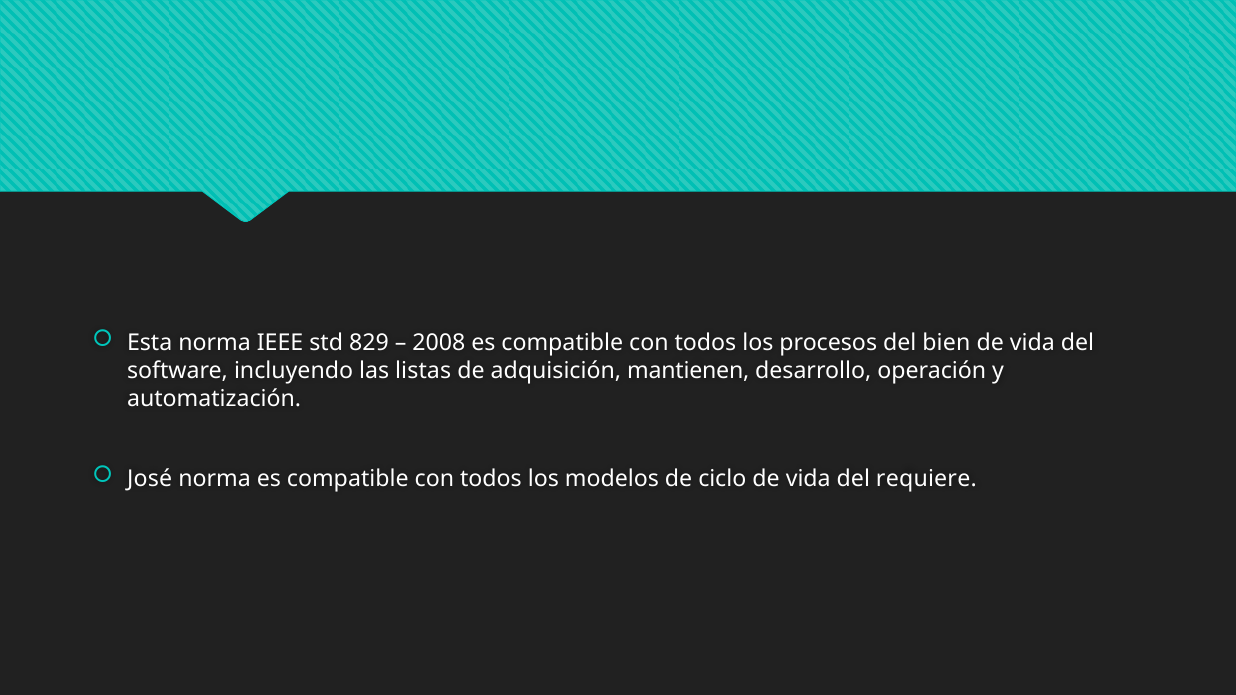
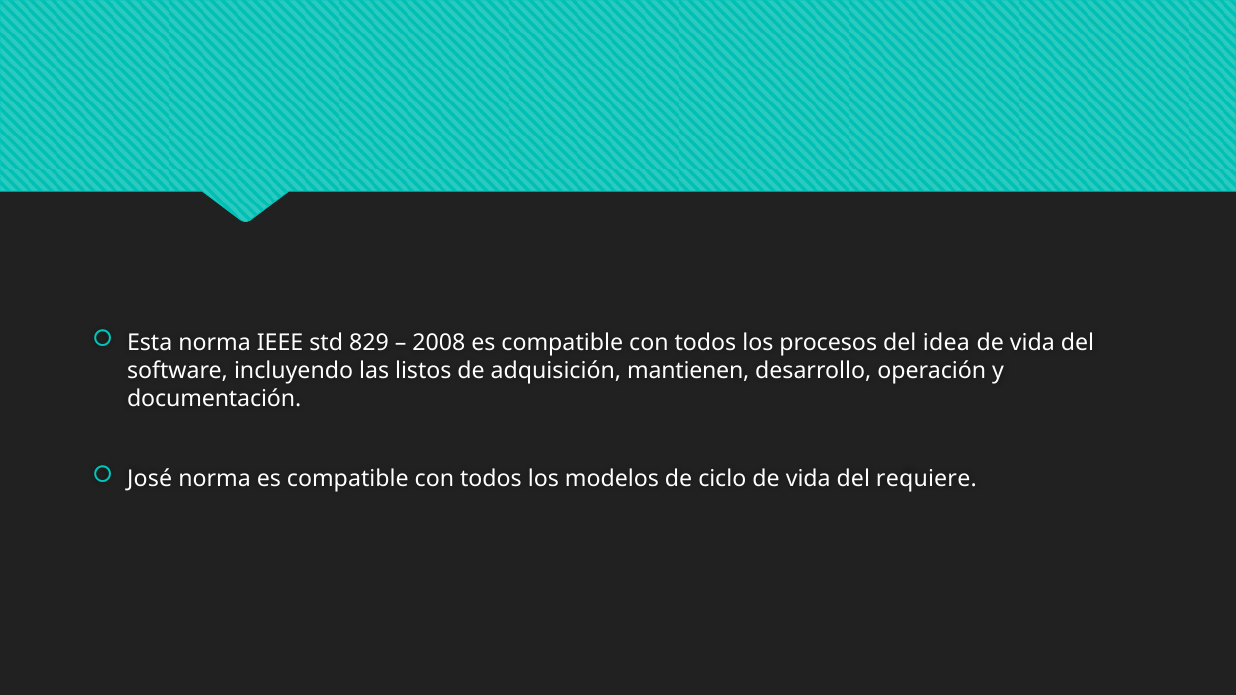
bien: bien -> idea (946, 343)
listas: listas -> listos (423, 371)
automatización: automatización -> documentación (214, 399)
